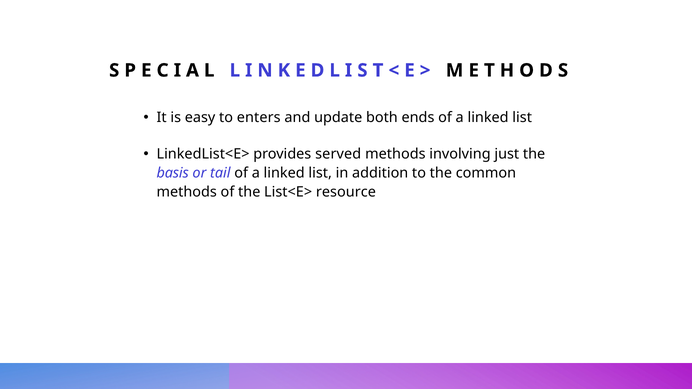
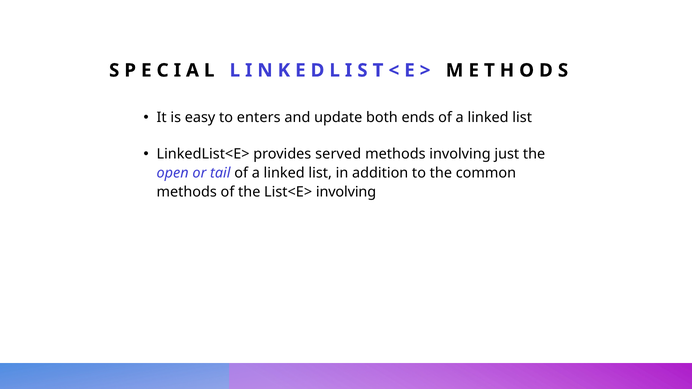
basis: basis -> open (173, 173)
List<E> resource: resource -> involving (346, 192)
